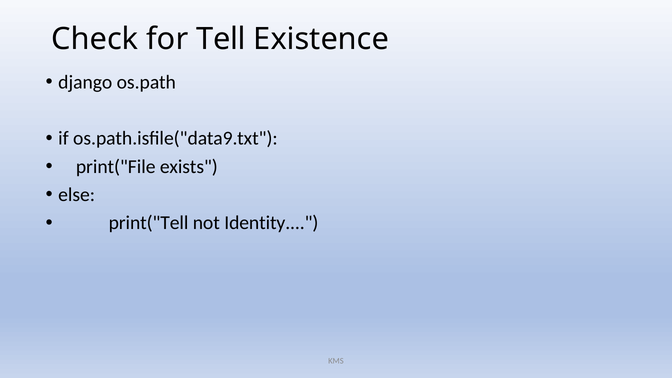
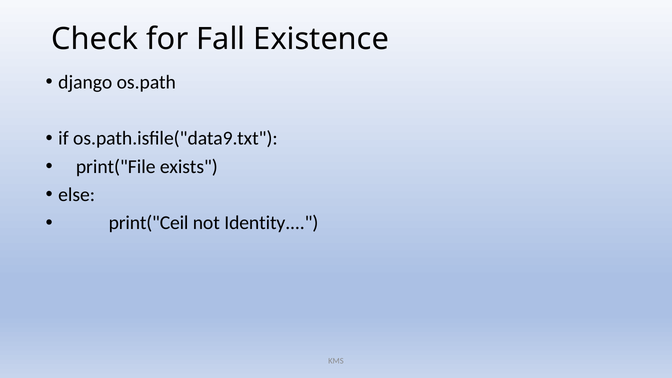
Tell: Tell -> Fall (221, 39)
print("Tell: print("Tell -> print("Ceil (149, 223)
